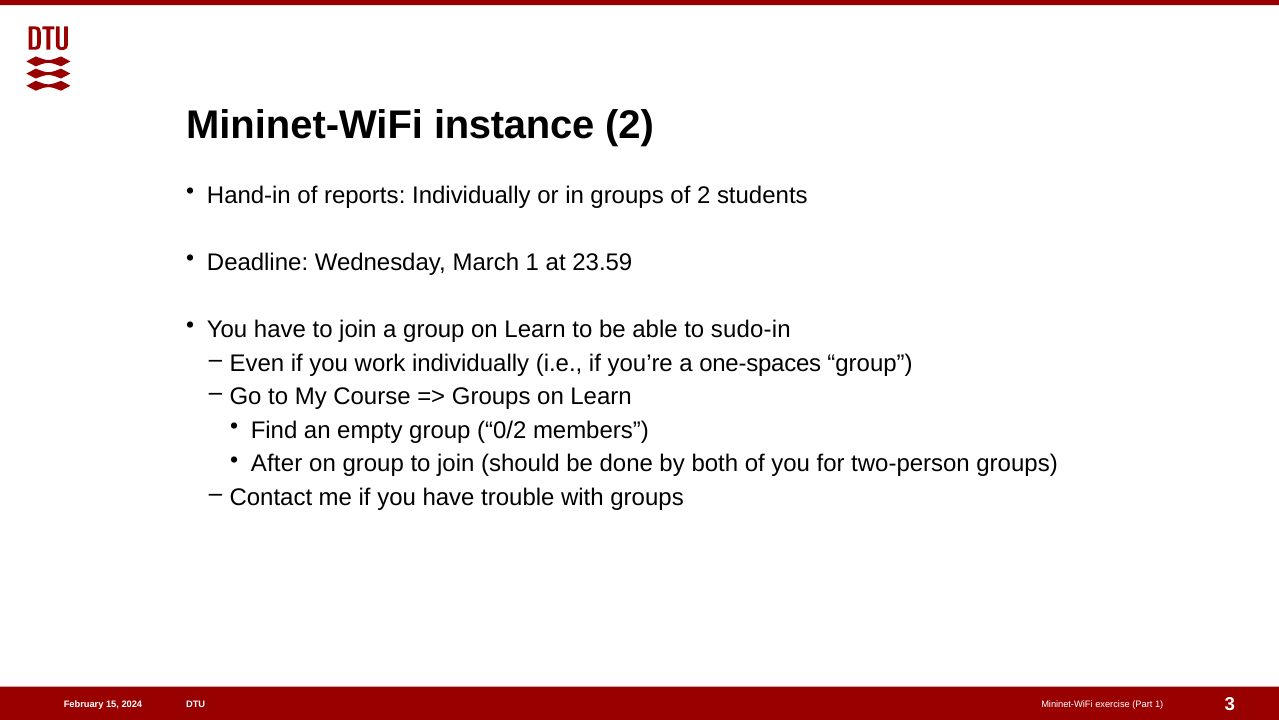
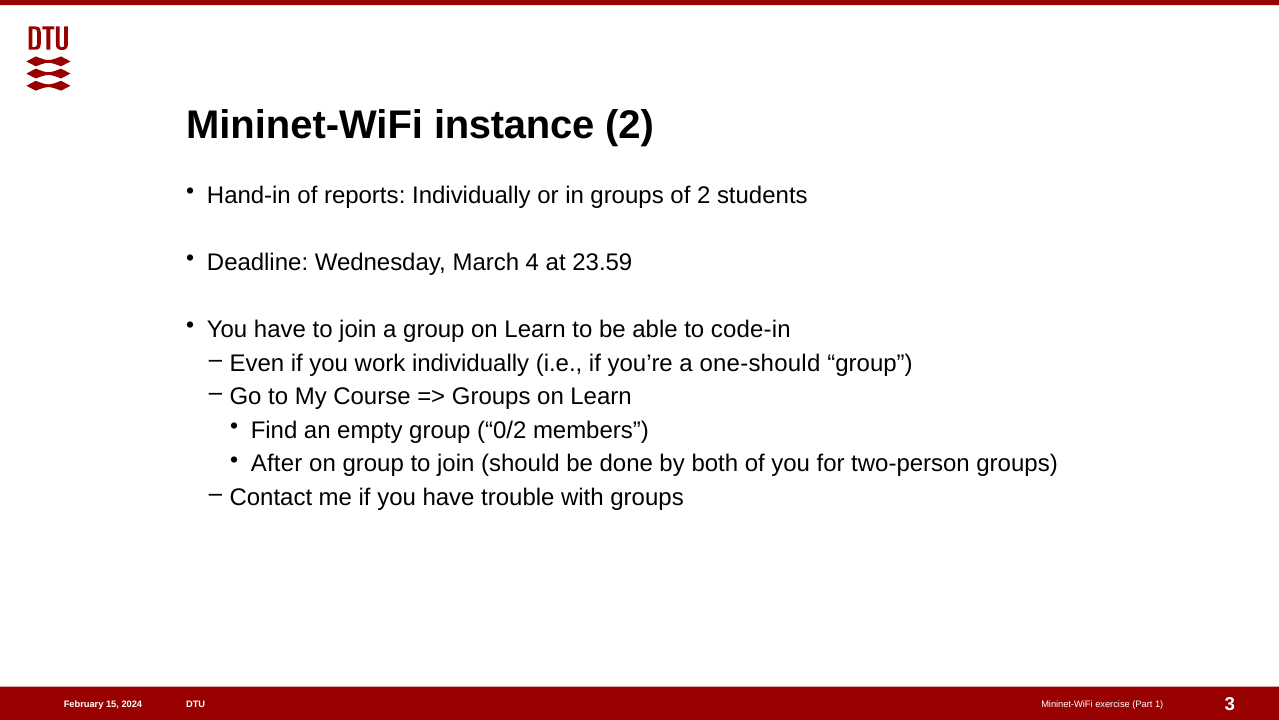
March 1: 1 -> 4 (532, 262)
sudo-in: sudo-in -> code-in (751, 329)
one-spaces: one-spaces -> one-should (760, 363)
